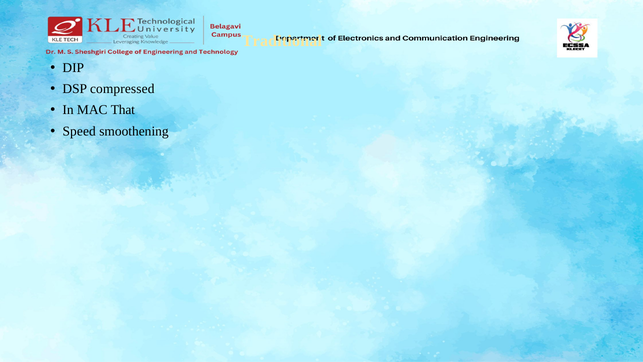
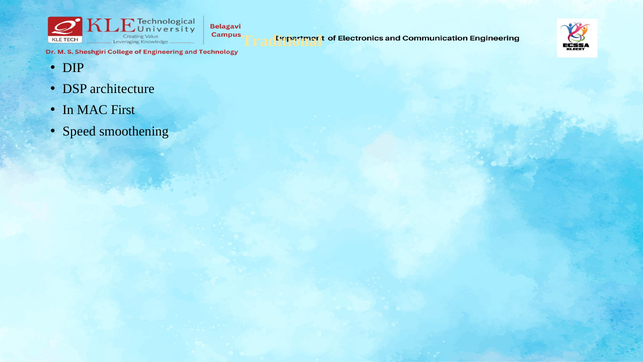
compressed: compressed -> architecture (122, 89)
That: That -> First (123, 110)
